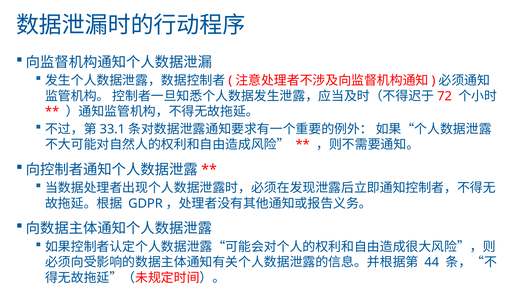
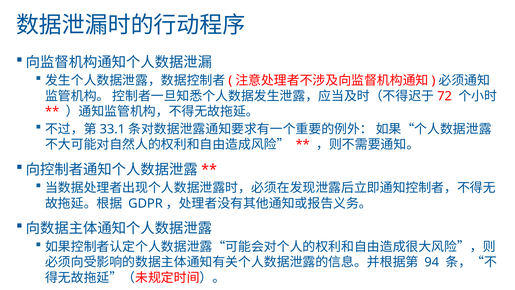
44: 44 -> 94 (432, 262)
